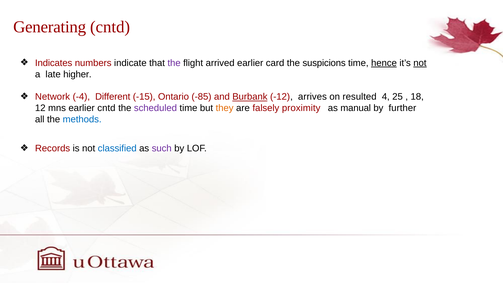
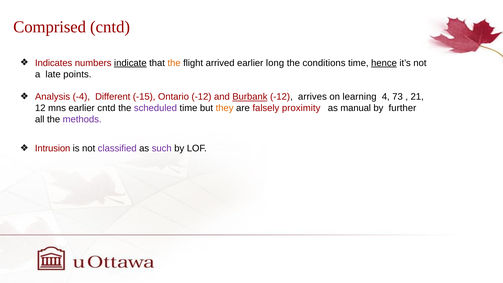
Generating: Generating -> Comprised (50, 27)
indicate underline: none -> present (130, 63)
the colour: purple -> orange (174, 63)
card: card -> long (275, 63)
suspicions: suspicions -> conditions (324, 63)
not underline: present -> none (420, 63)
higher: higher -> points (77, 74)
Network: Network -> Analysis (53, 97)
Ontario -85: -85 -> -12 (201, 97)
resulted: resulted -> learning (360, 97)
25: 25 -> 73 (398, 97)
18: 18 -> 21 (417, 97)
methods colour: blue -> purple (82, 119)
Records: Records -> Intrusion (53, 148)
classified colour: blue -> purple (117, 148)
